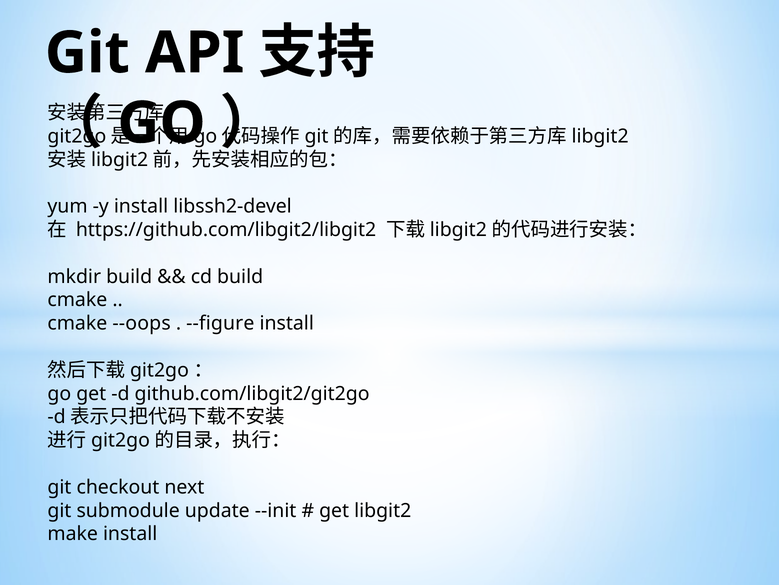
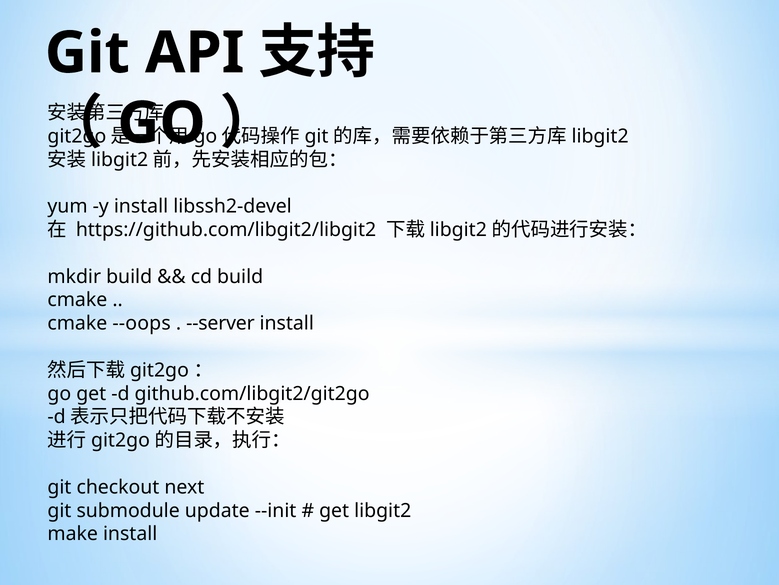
--figure: --figure -> --server (220, 323)
